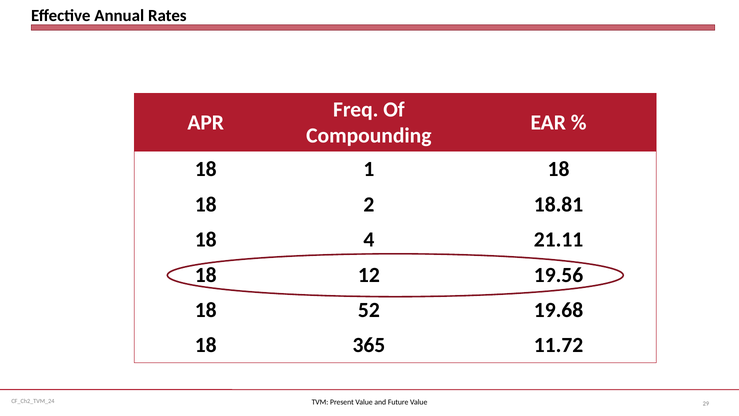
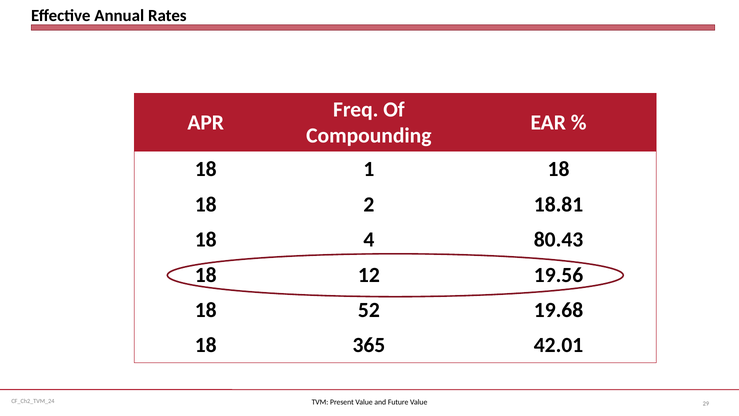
21.11: 21.11 -> 80.43 (559, 240)
11.72: 11.72 -> 42.01 (559, 345)
